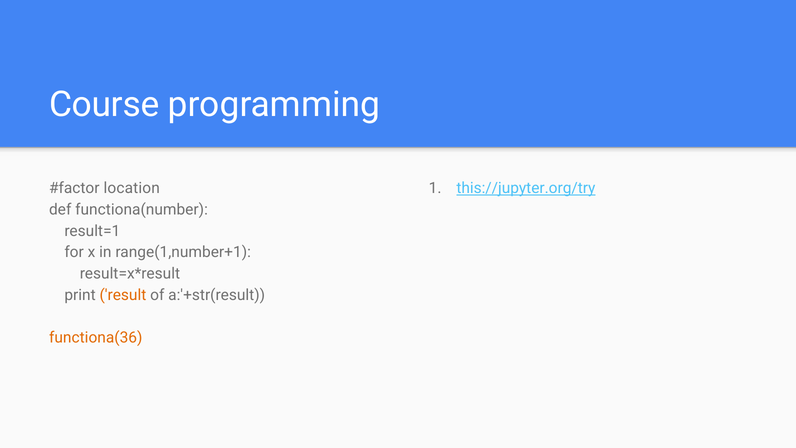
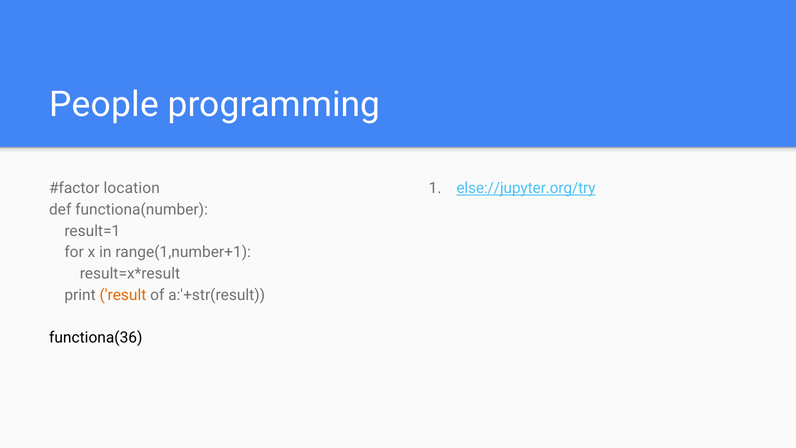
Course: Course -> People (104, 104)
this://jupyter.org/try: this://jupyter.org/try -> else://jupyter.org/try (526, 188)
functiona(36 colour: orange -> black (96, 338)
